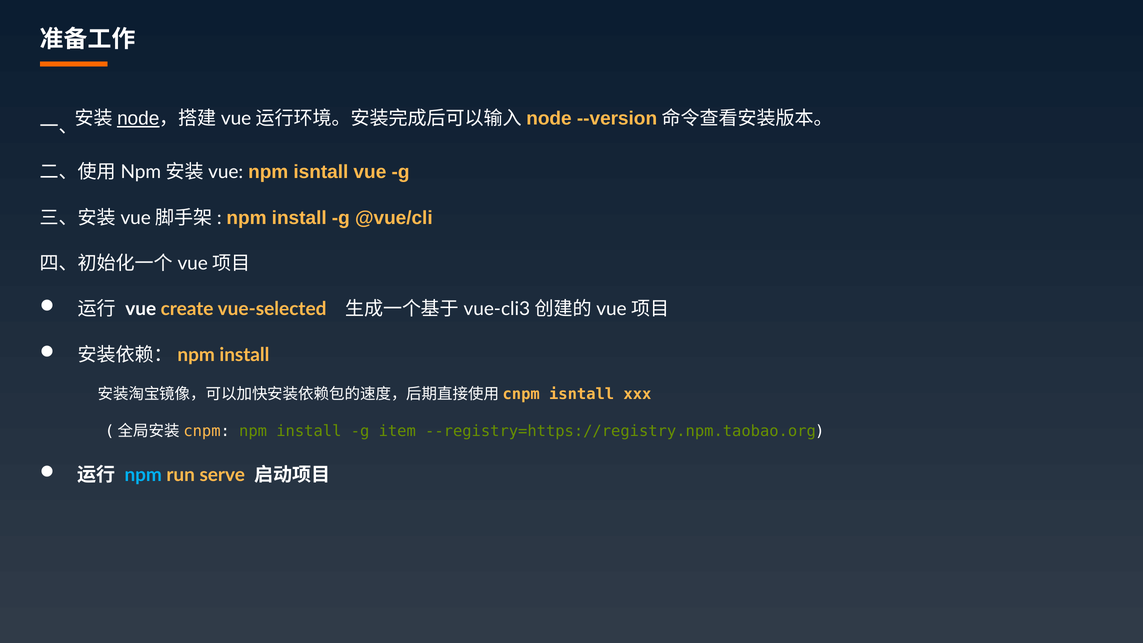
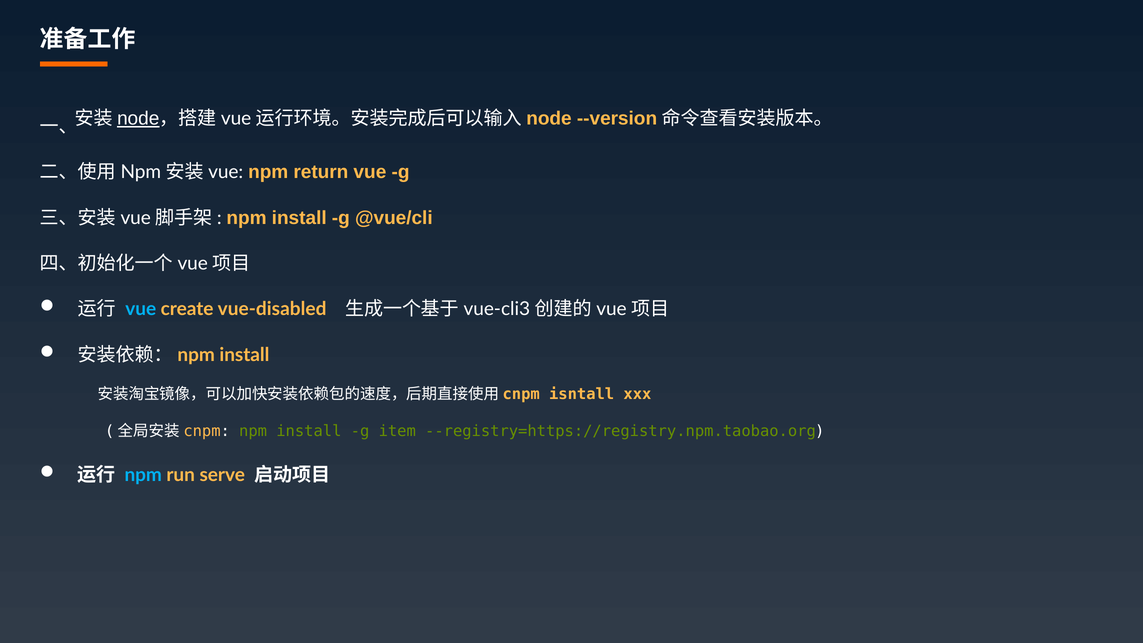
npm isntall: isntall -> return (321, 172)
vue colour: white -> light blue (141, 309)
vue-selected: vue-selected -> vue-disabled (272, 309)
